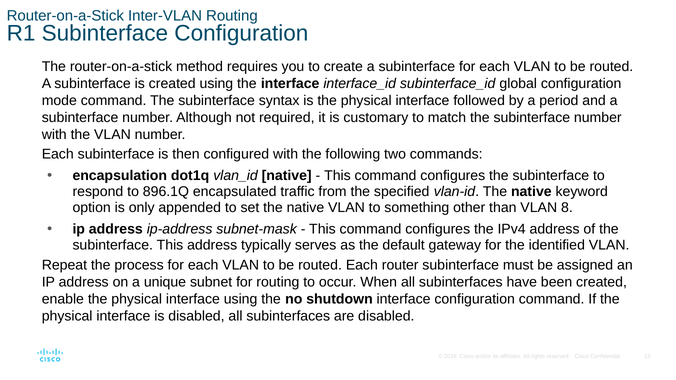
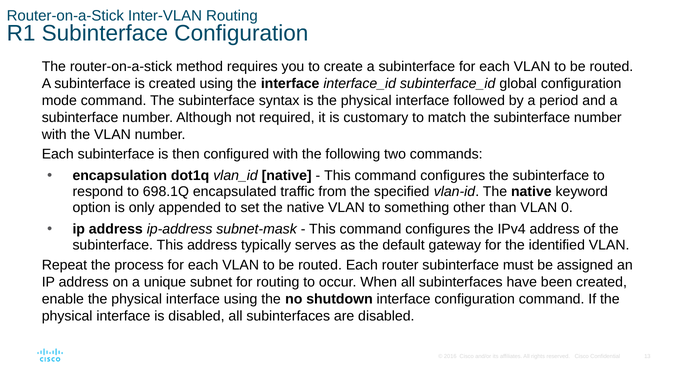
896.1Q: 896.1Q -> 698.1Q (166, 192)
8: 8 -> 0 (567, 208)
